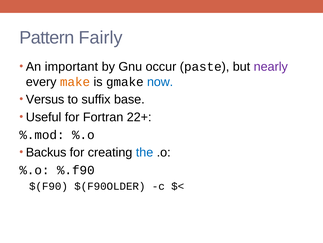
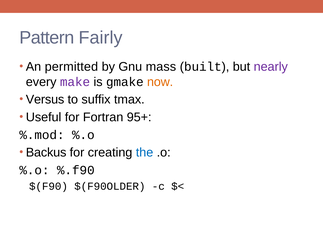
important: important -> permitted (71, 67)
occur: occur -> mass (161, 67)
paste: paste -> built (203, 67)
make colour: orange -> purple (75, 82)
now colour: blue -> orange (160, 82)
base: base -> tmax (129, 99)
22+: 22+ -> 95+ (139, 117)
